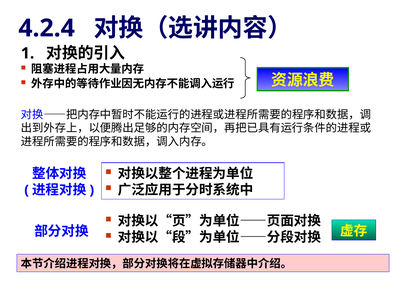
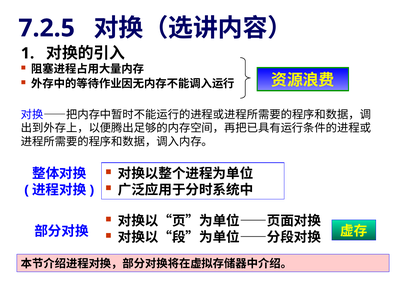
4.2.4: 4.2.4 -> 7.2.5 (47, 28)
